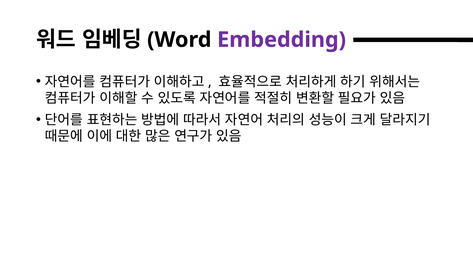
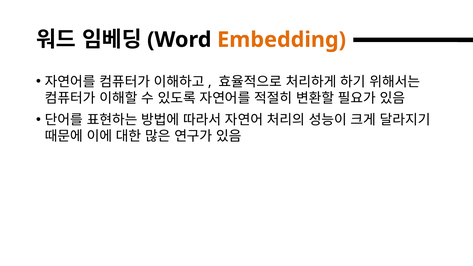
Embedding colour: purple -> orange (282, 40)
